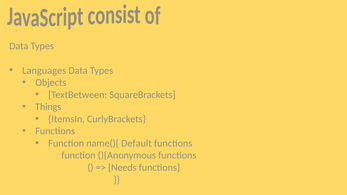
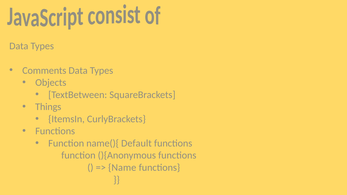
Languages: Languages -> Comments (44, 70)
Needs: Needs -> Name (122, 168)
